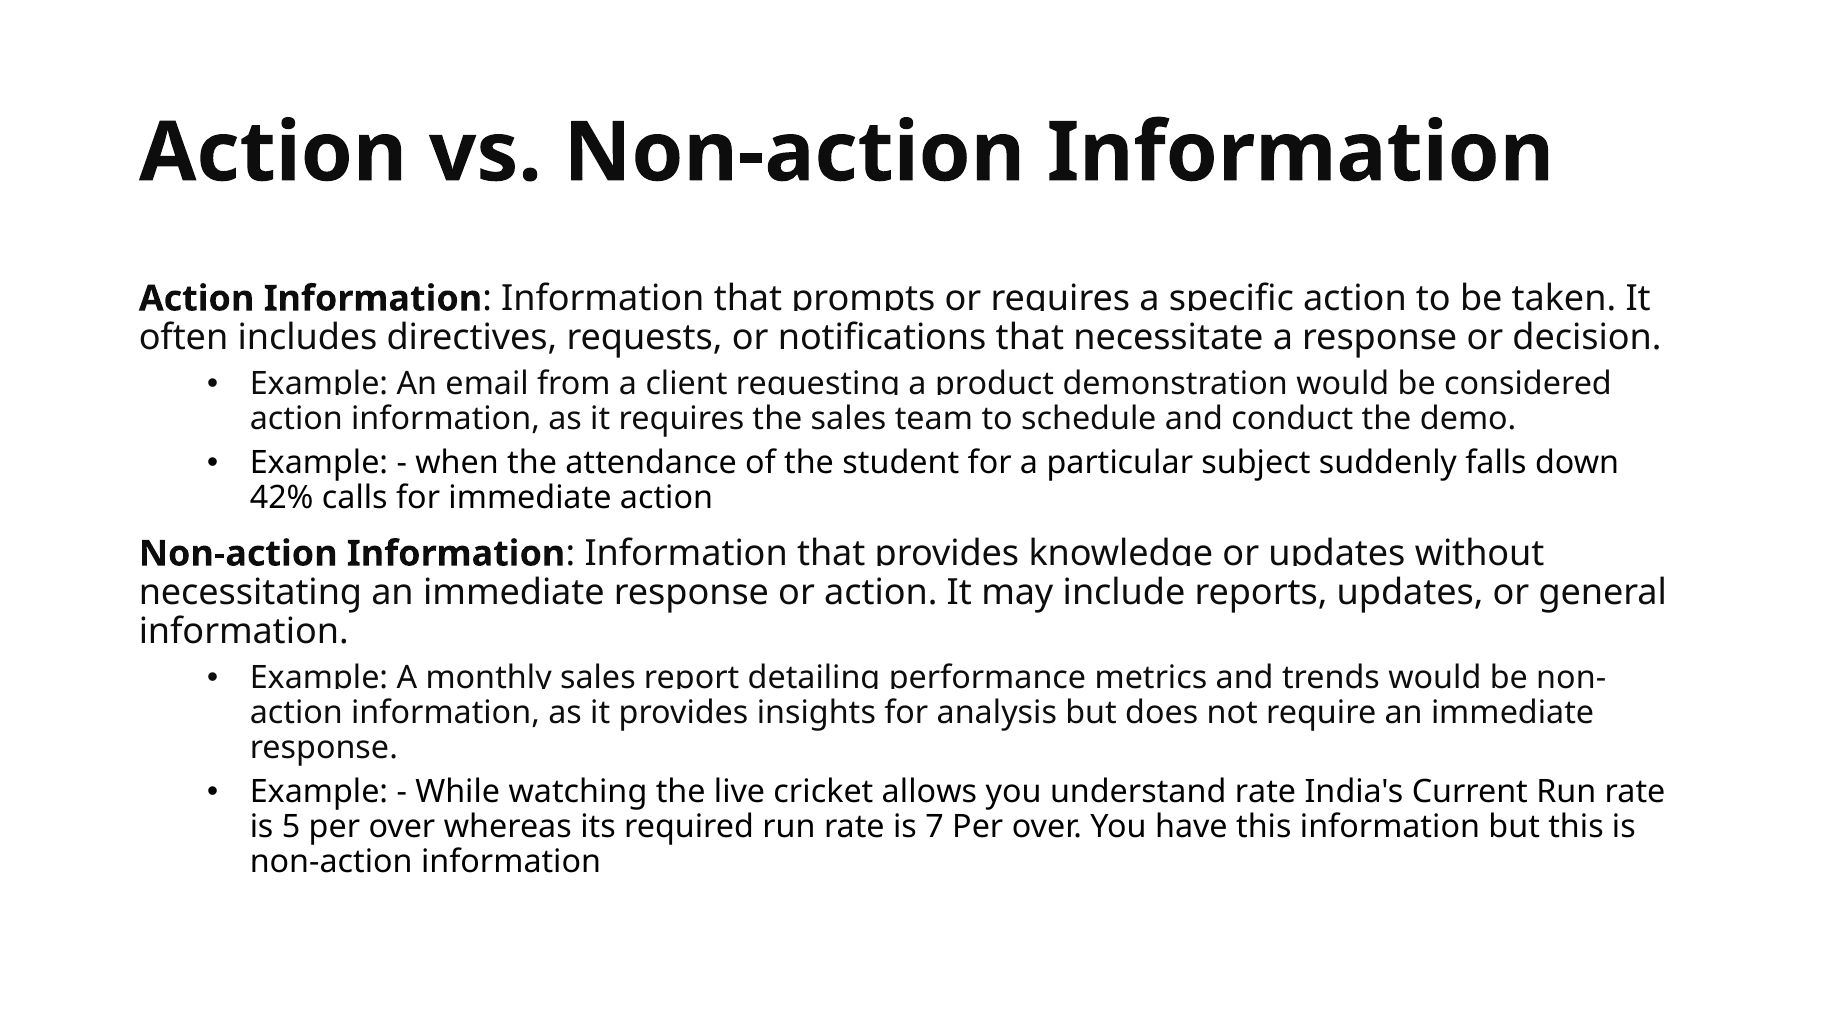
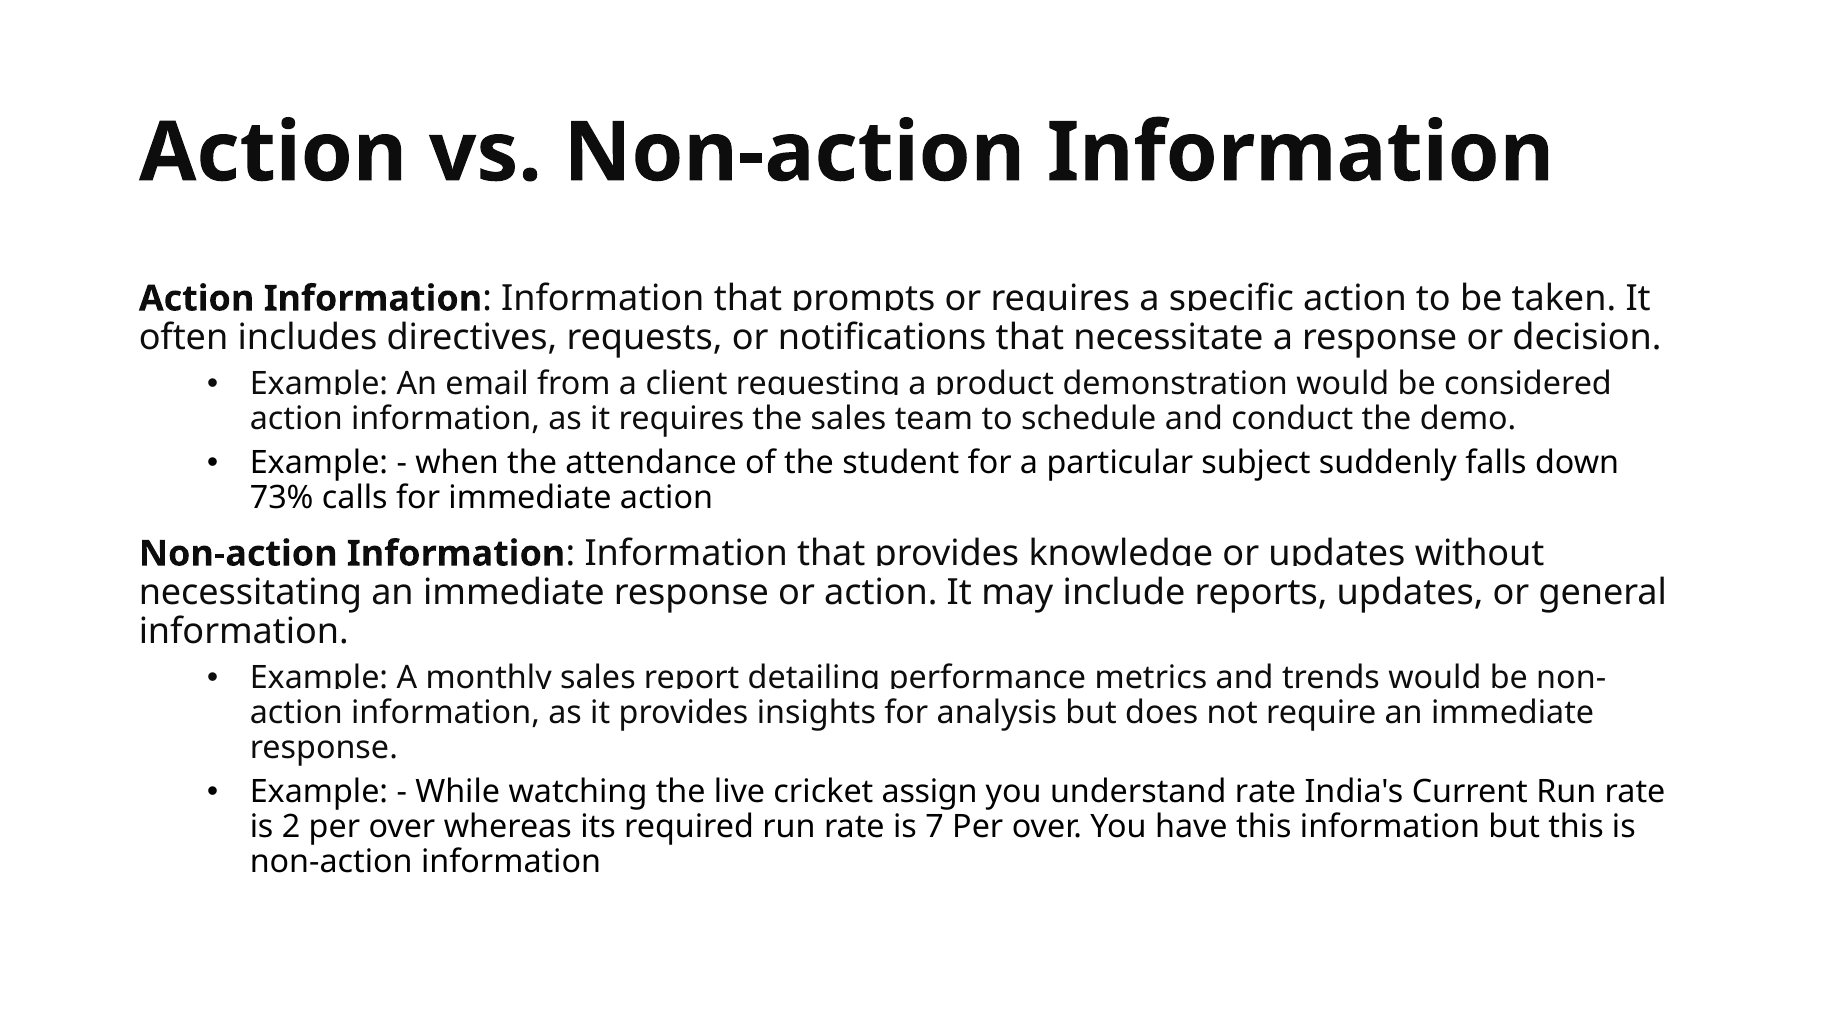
42%: 42% -> 73% (282, 498)
allows: allows -> assign (930, 792)
5: 5 -> 2 (291, 827)
